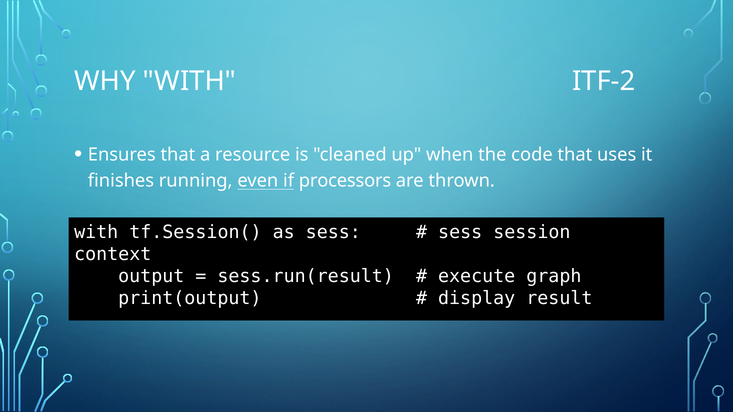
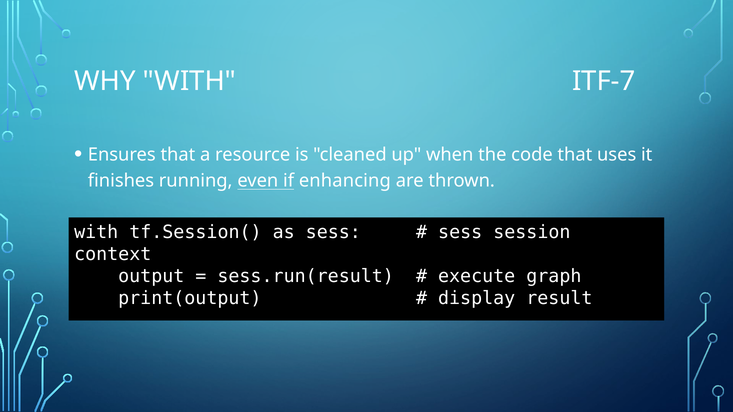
ITF-2: ITF-2 -> ITF-7 (604, 81)
processors: processors -> enhancing (345, 181)
